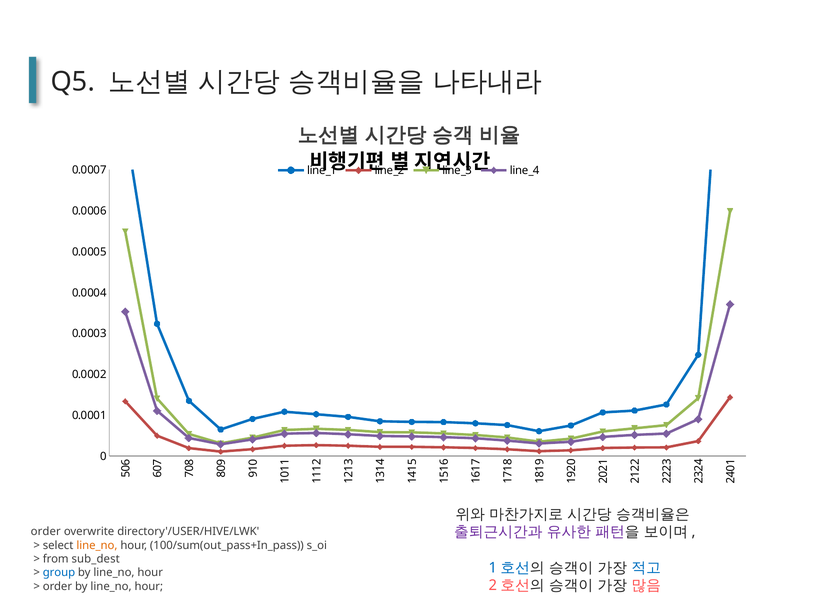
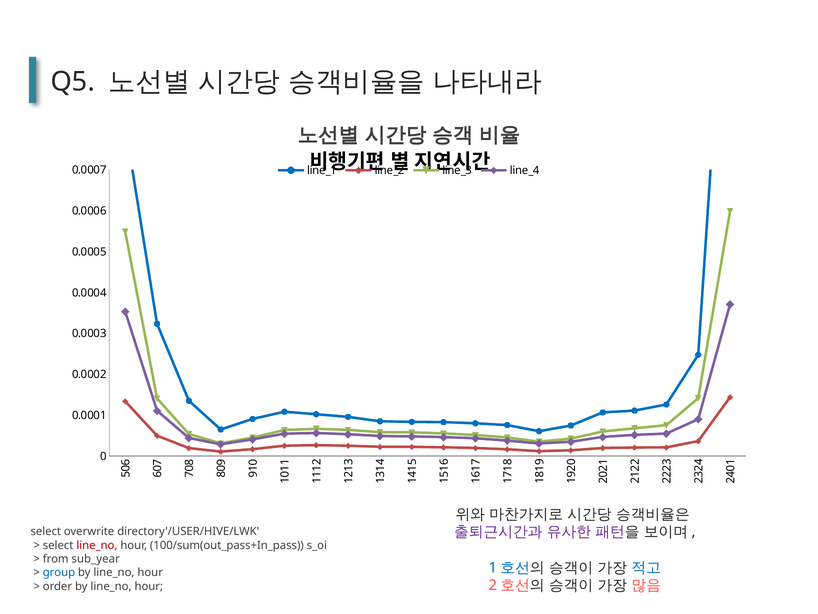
order: order -> select (46, 531)
line_no colour: orange -> red (97, 545)
sub_dest: sub_dest -> sub_year (96, 558)
